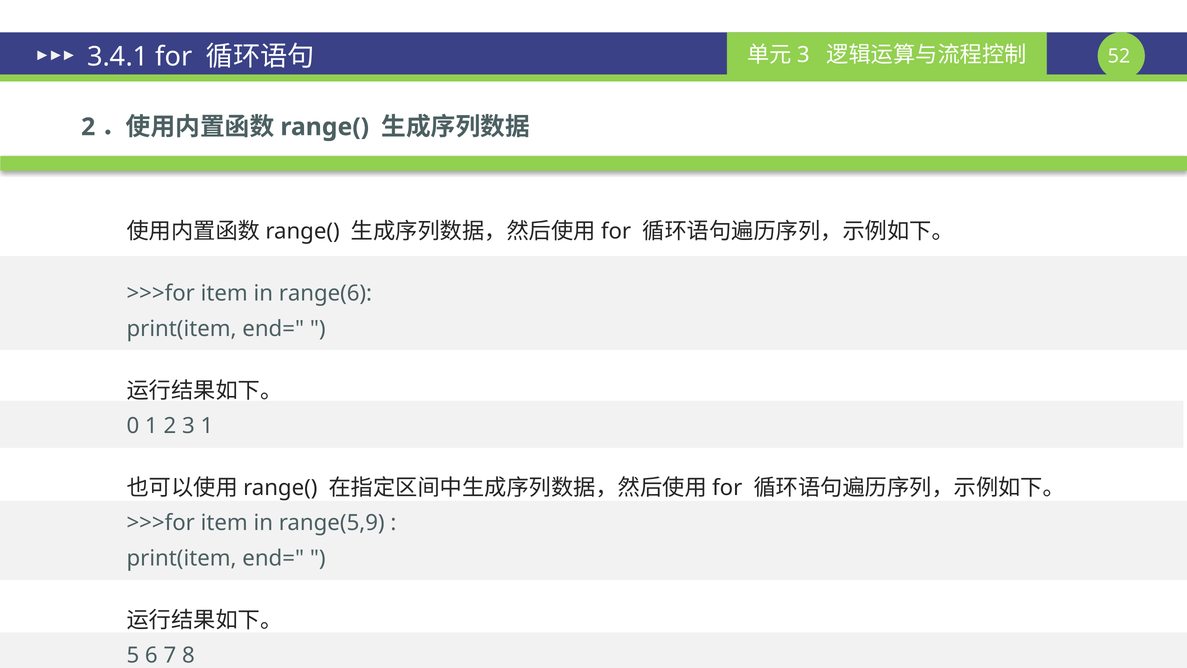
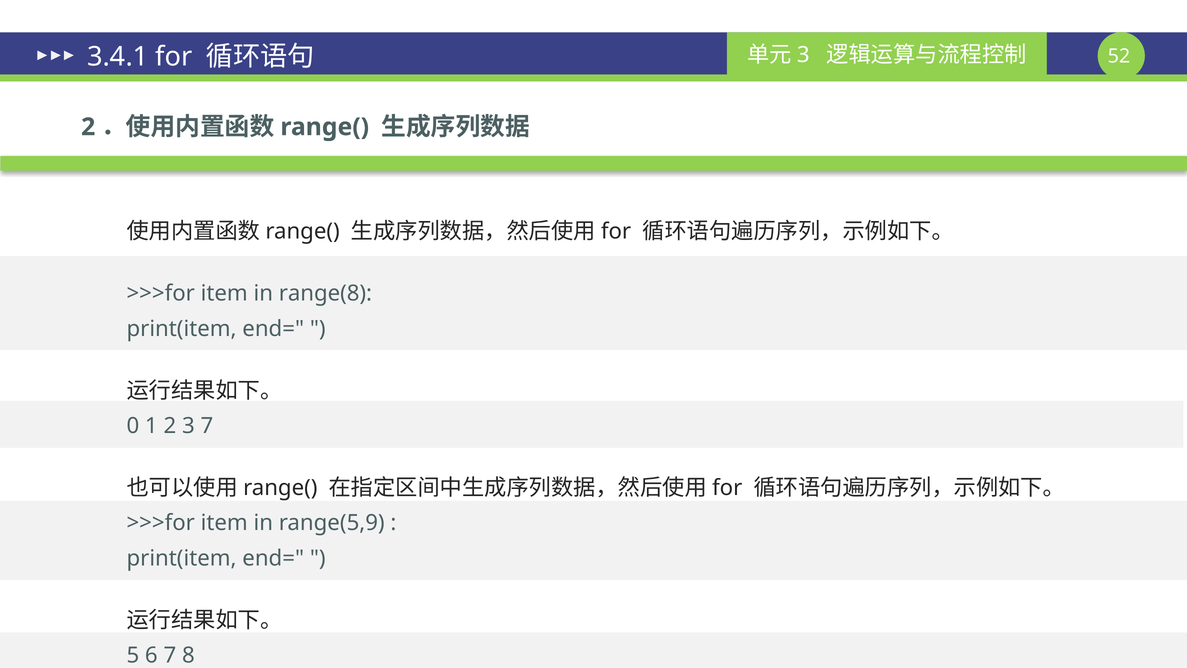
range(6: range(6 -> range(8 (325, 293)
3 1: 1 -> 7 (207, 426)
